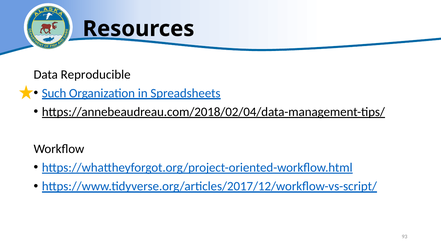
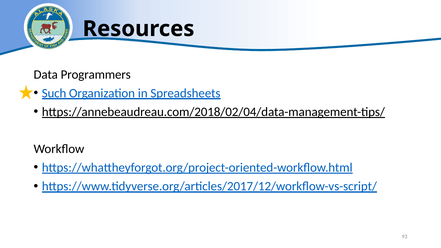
Reproducible: Reproducible -> Programmers (96, 75)
